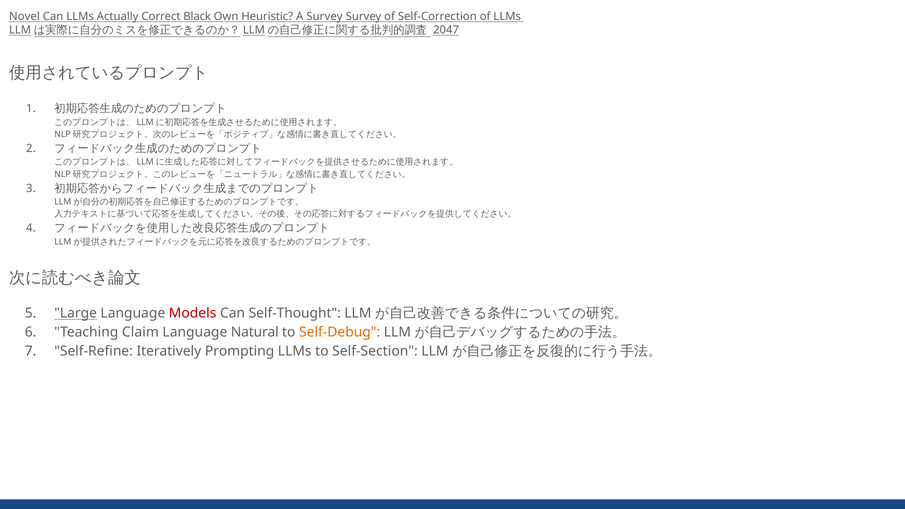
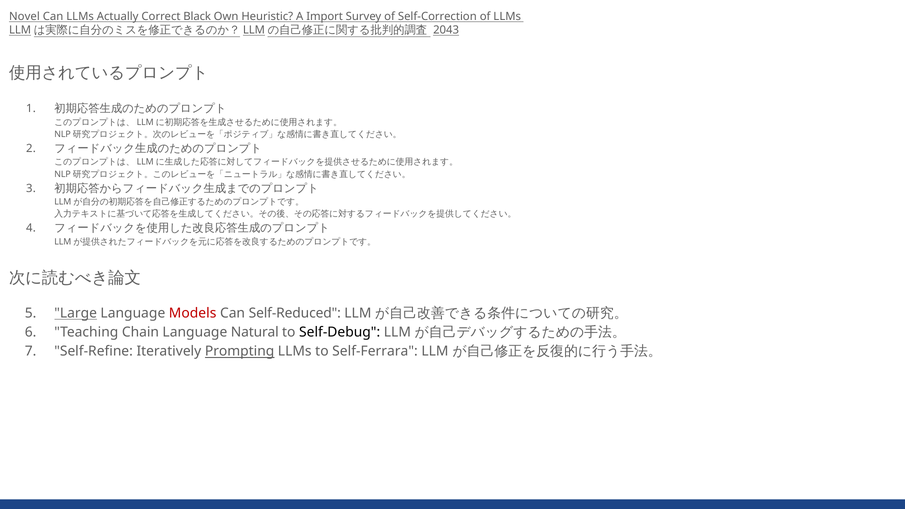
A Survey: Survey -> Import (325, 17)
2047: 2047 -> 2043 (446, 30)
Self-Thought: Self-Thought -> Self-Reduced (295, 313)
Claim: Claim -> Chain (140, 332)
Self-Debug colour: orange -> black (340, 332)
Prompting underline: none -> present (240, 351)
Self-Section: Self-Section -> Self-Ferrara (375, 351)
